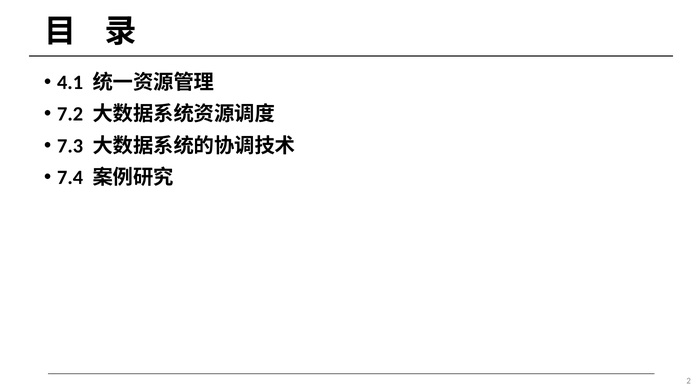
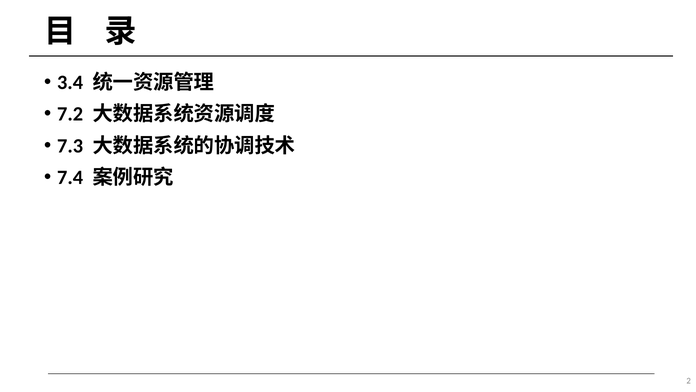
4.1: 4.1 -> 3.4 (70, 82)
